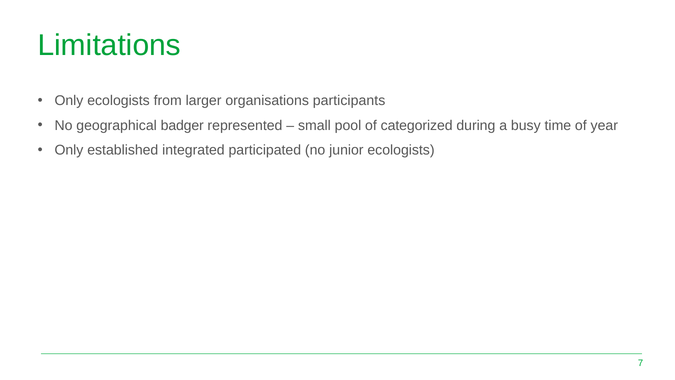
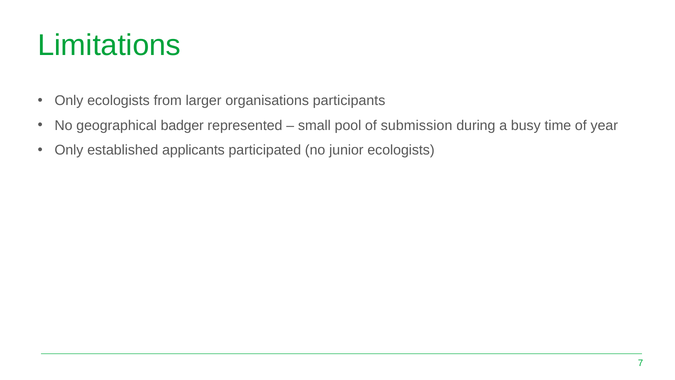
categorized: categorized -> submission (417, 125)
integrated: integrated -> applicants (193, 150)
